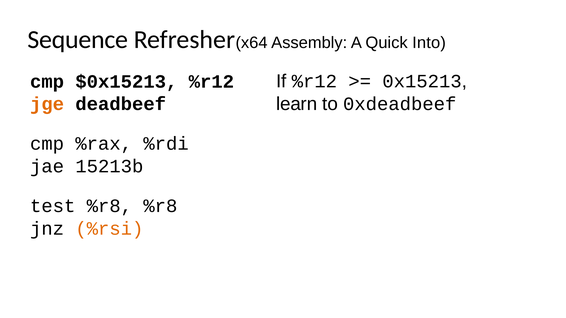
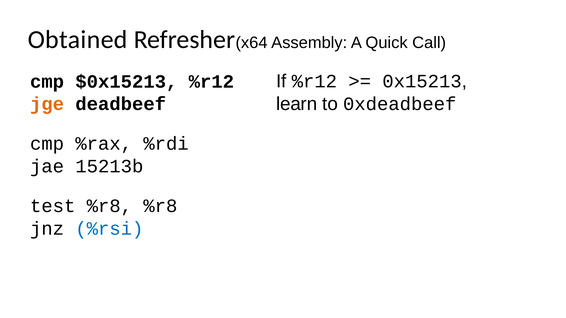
Sequence: Sequence -> Obtained (78, 40)
Into: Into -> Call (429, 43)
%rsi colour: orange -> blue (109, 229)
